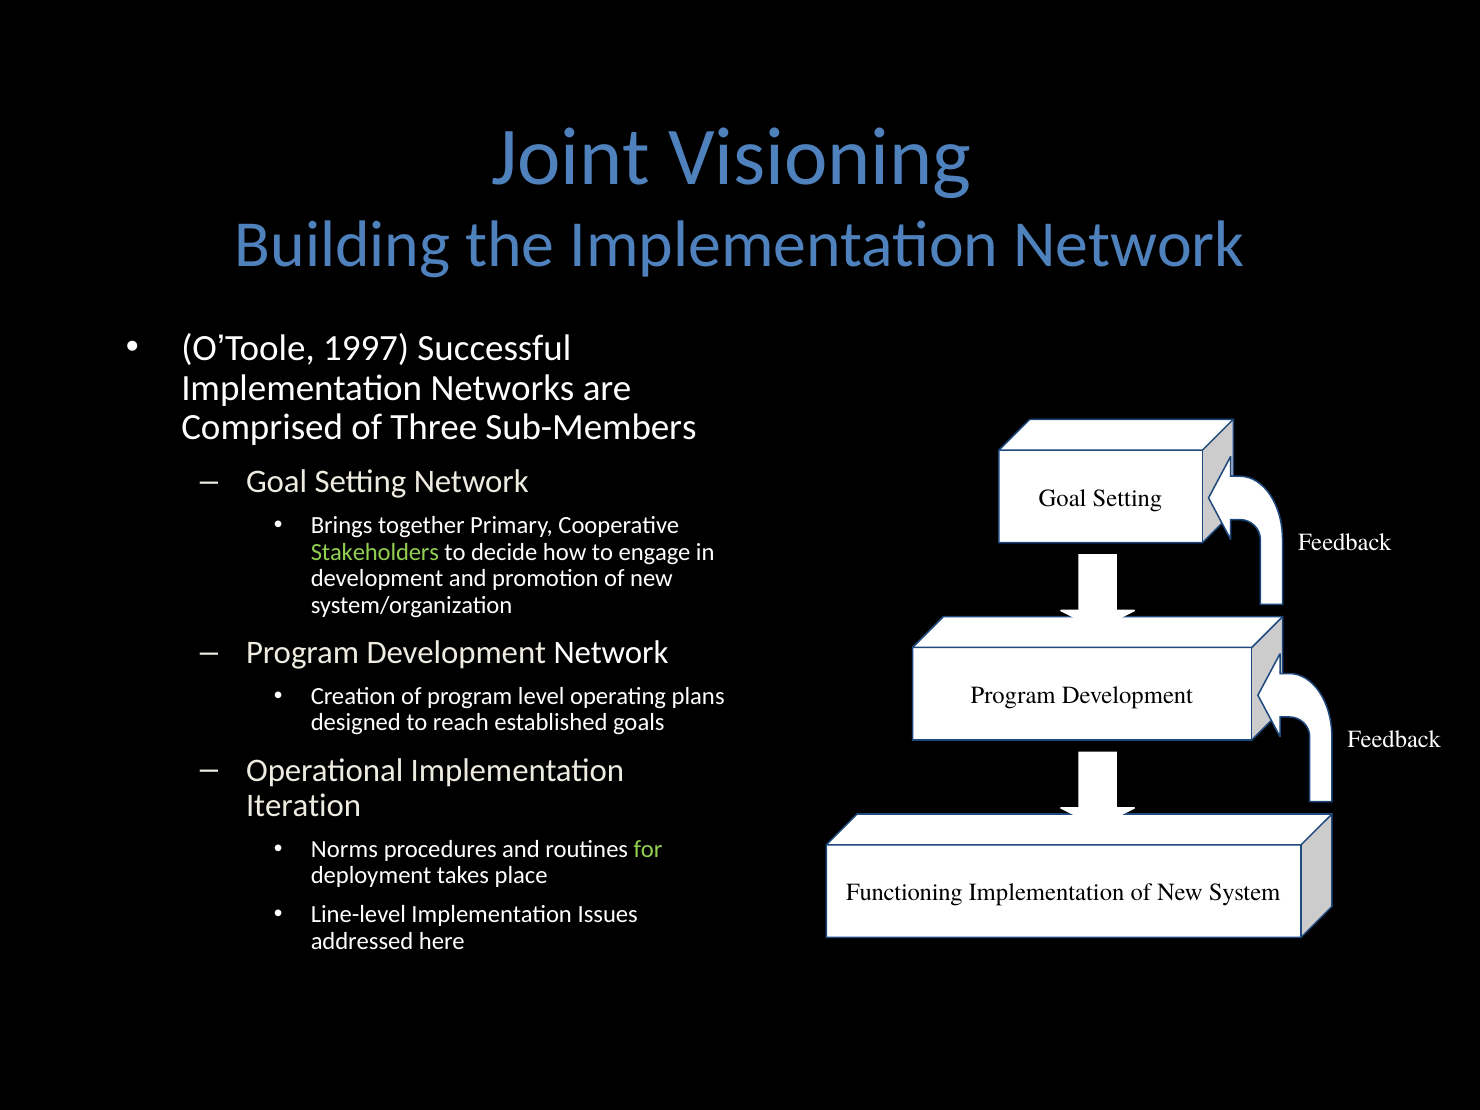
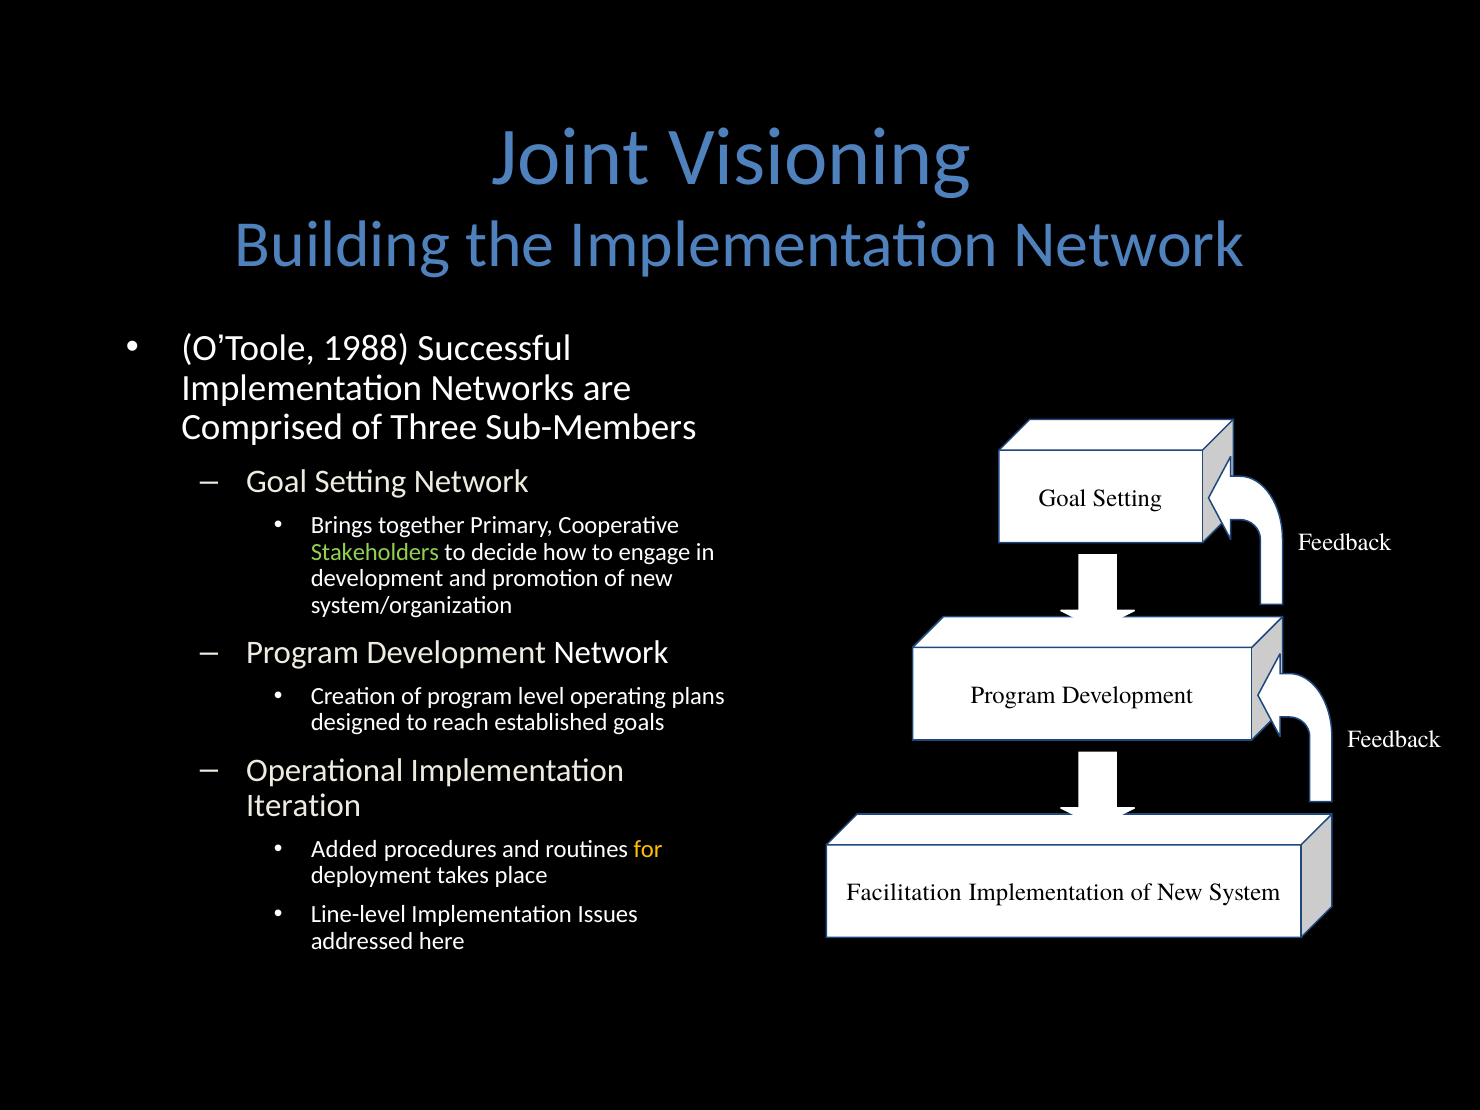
1997: 1997 -> 1988 (366, 348)
Norms: Norms -> Added (344, 849)
for colour: light green -> yellow (648, 849)
Functioning: Functioning -> Facilitation (904, 893)
